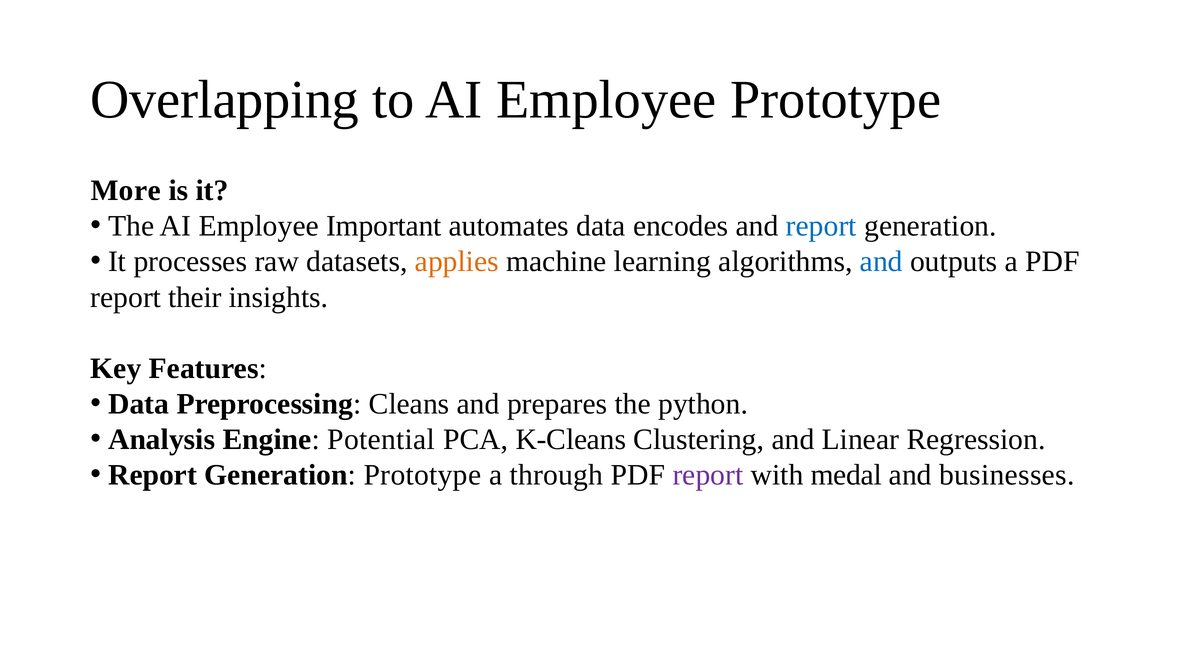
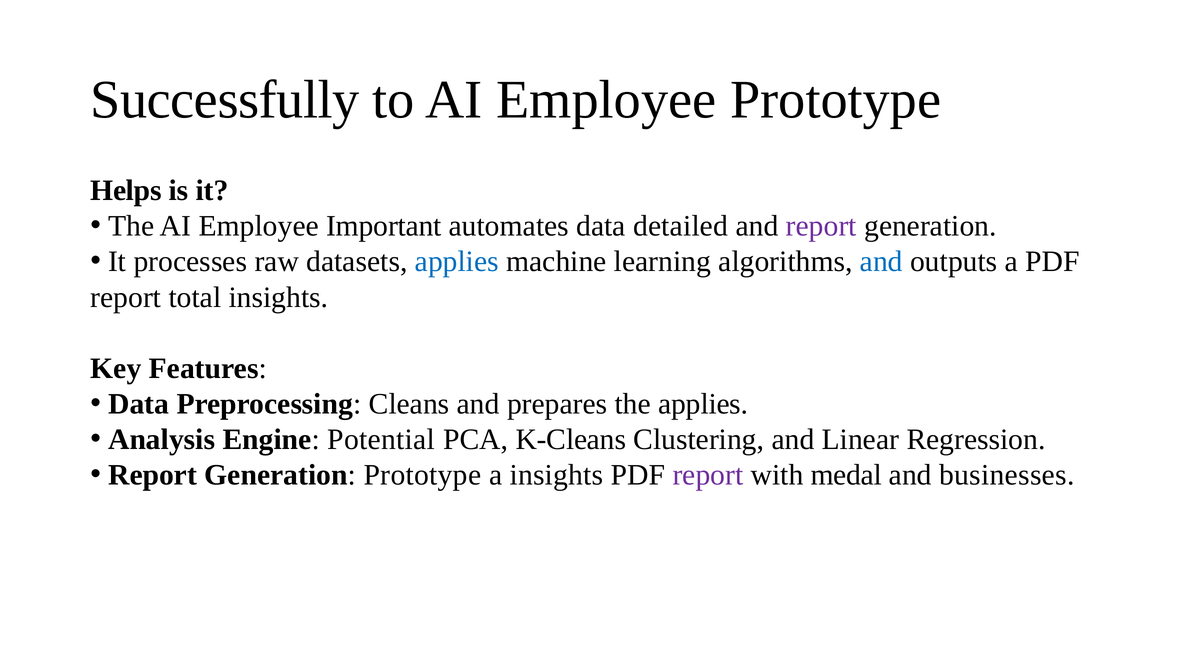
Overlapping: Overlapping -> Successfully (225, 100)
More: More -> Helps (126, 191)
encodes: encodes -> detailed (681, 226)
report colour: blue -> purple (821, 226)
applies colour: orange -> blue (457, 262)
their: their -> total (195, 297)
the python: python -> applies (703, 404)
a through: through -> insights (556, 475)
